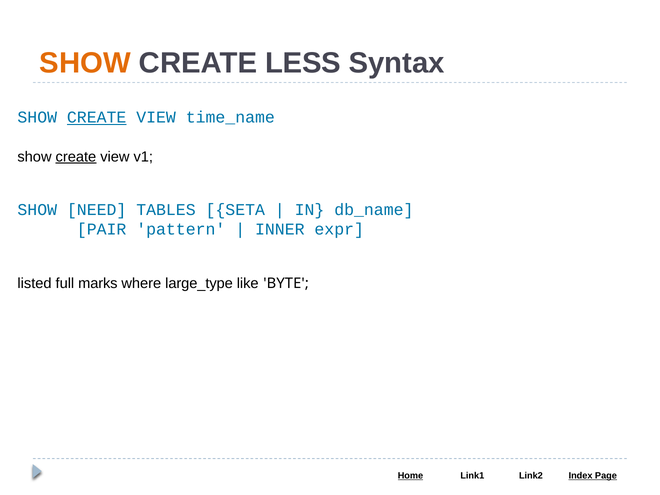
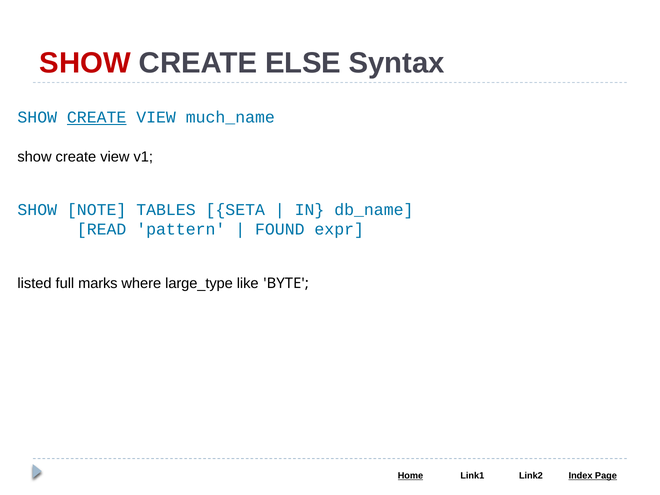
SHOW colour: orange -> red (85, 63)
LESS: LESS -> ELSE (303, 63)
time_name: time_name -> much_name (230, 117)
create underline: present -> none (76, 157)
NEED: NEED -> NOTE (97, 210)
PAIR: PAIR -> READ (102, 229)
INNER: INNER -> FOUND (280, 229)
